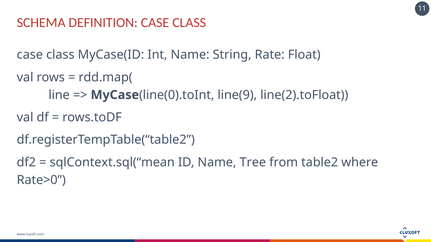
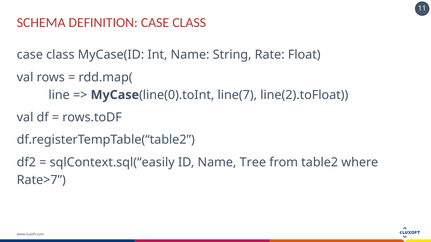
line(9: line(9 -> line(7 (237, 95)
sqlContext.sql(“mean: sqlContext.sql(“mean -> sqlContext.sql(“easily (112, 163)
Rate>0: Rate>0 -> Rate>7 (41, 180)
